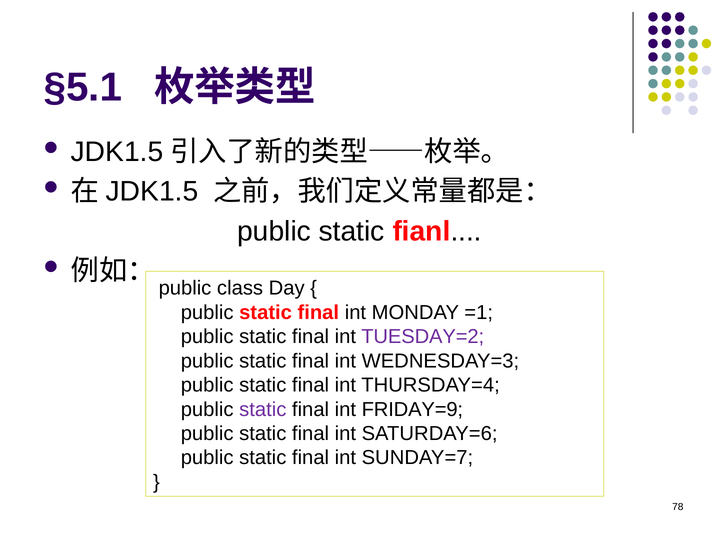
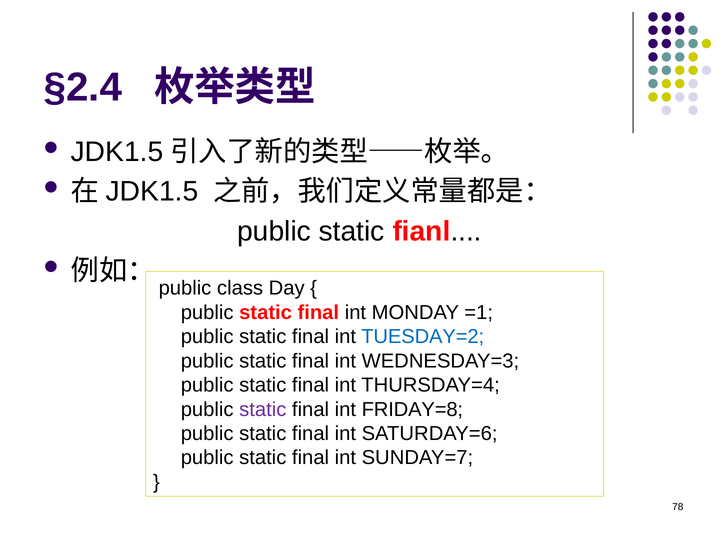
§5.1: §5.1 -> §2.4 (83, 88)
TUESDAY=2 colour: purple -> blue (423, 337)
FRIDAY=9: FRIDAY=9 -> FRIDAY=8 (412, 410)
